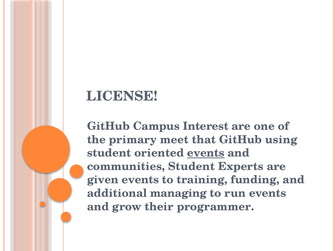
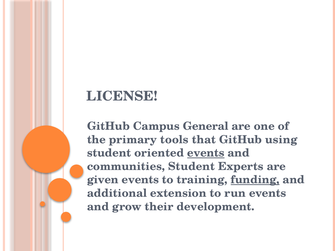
Interest: Interest -> General (206, 126)
meet: meet -> tools (174, 140)
funding underline: none -> present (255, 180)
managing: managing -> extension (178, 193)
programmer: programmer -> development (216, 207)
